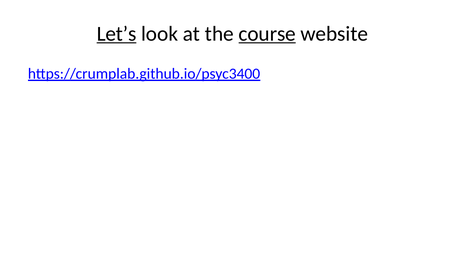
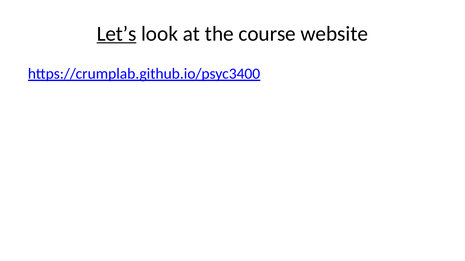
course underline: present -> none (267, 34)
